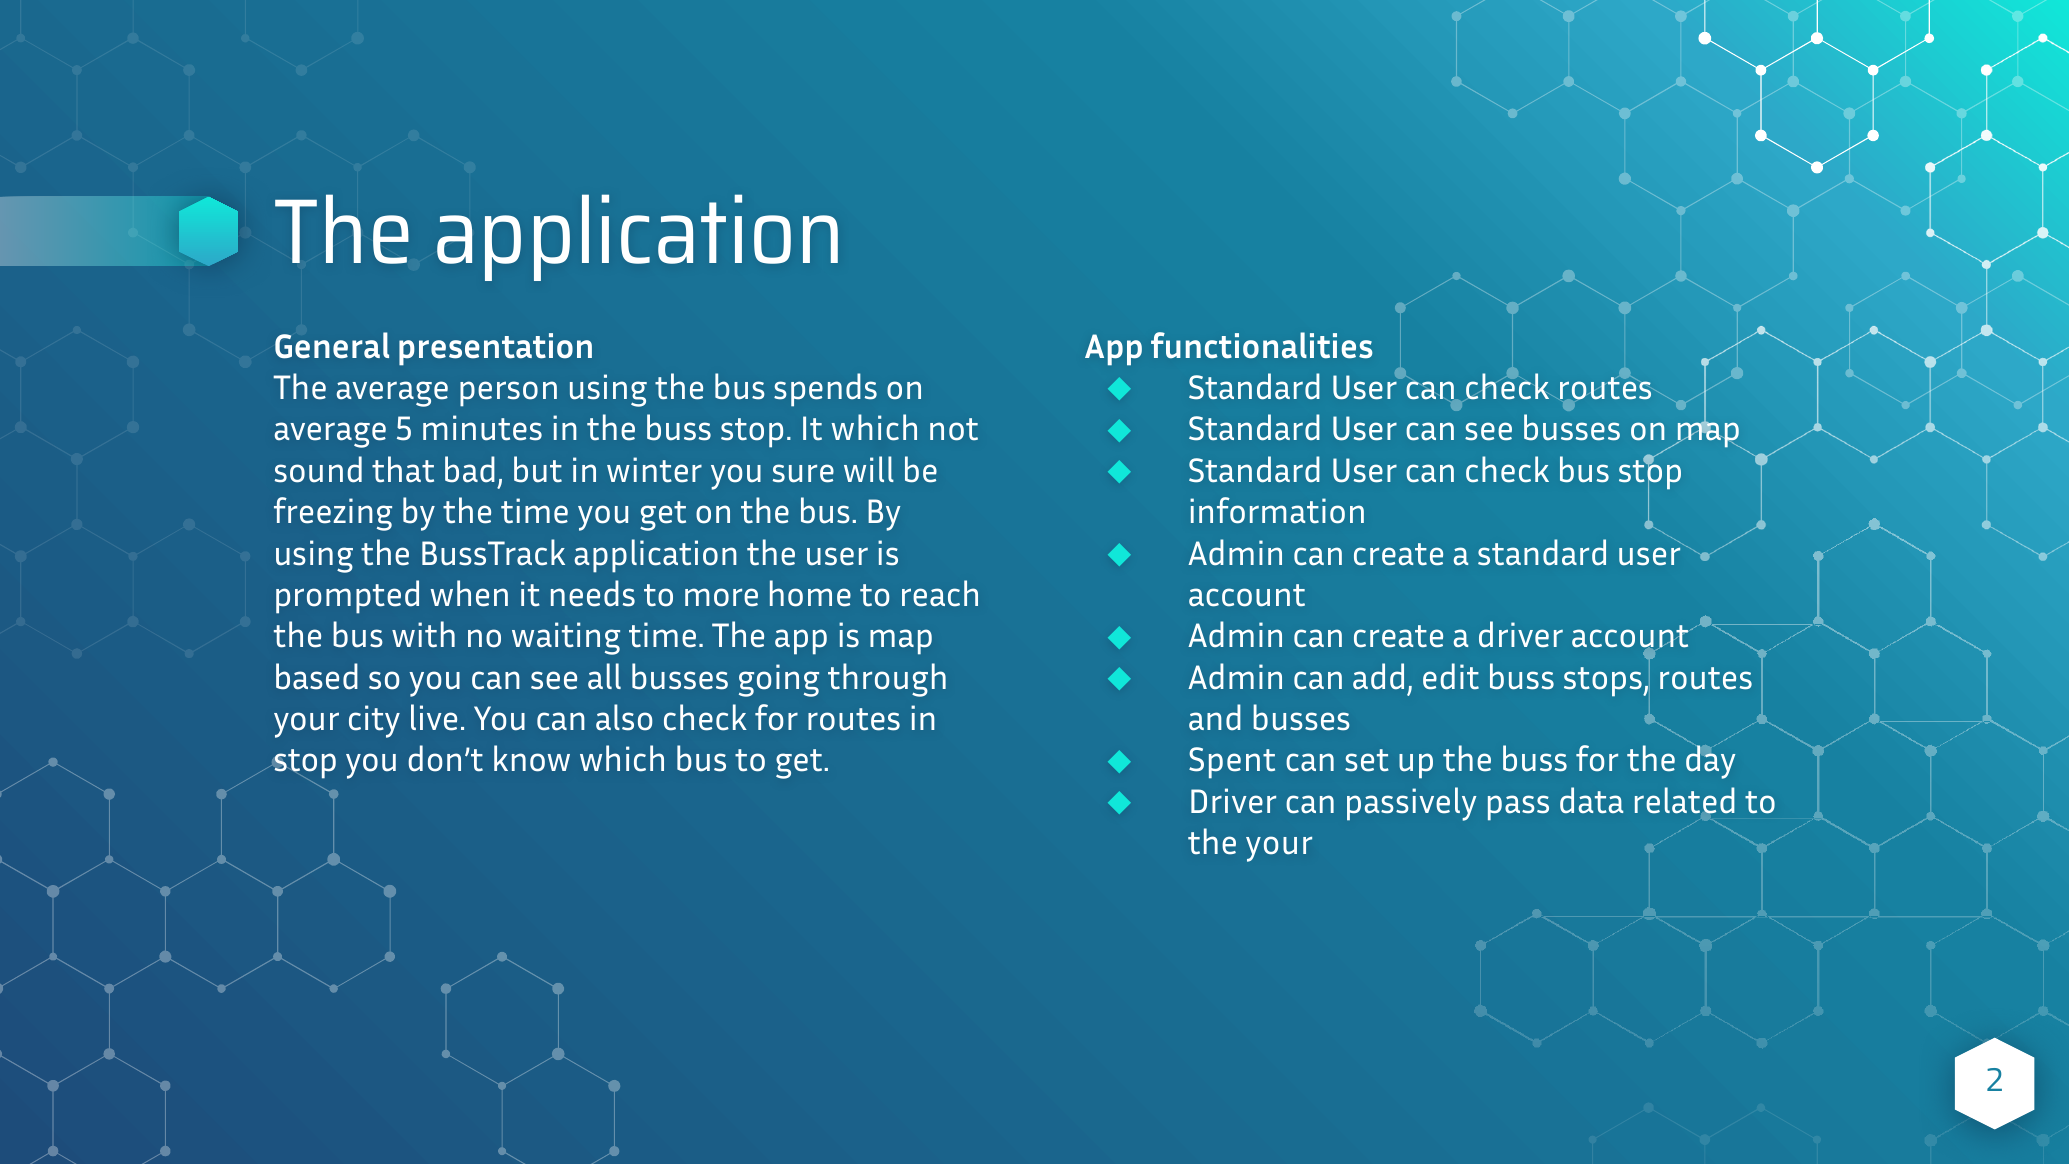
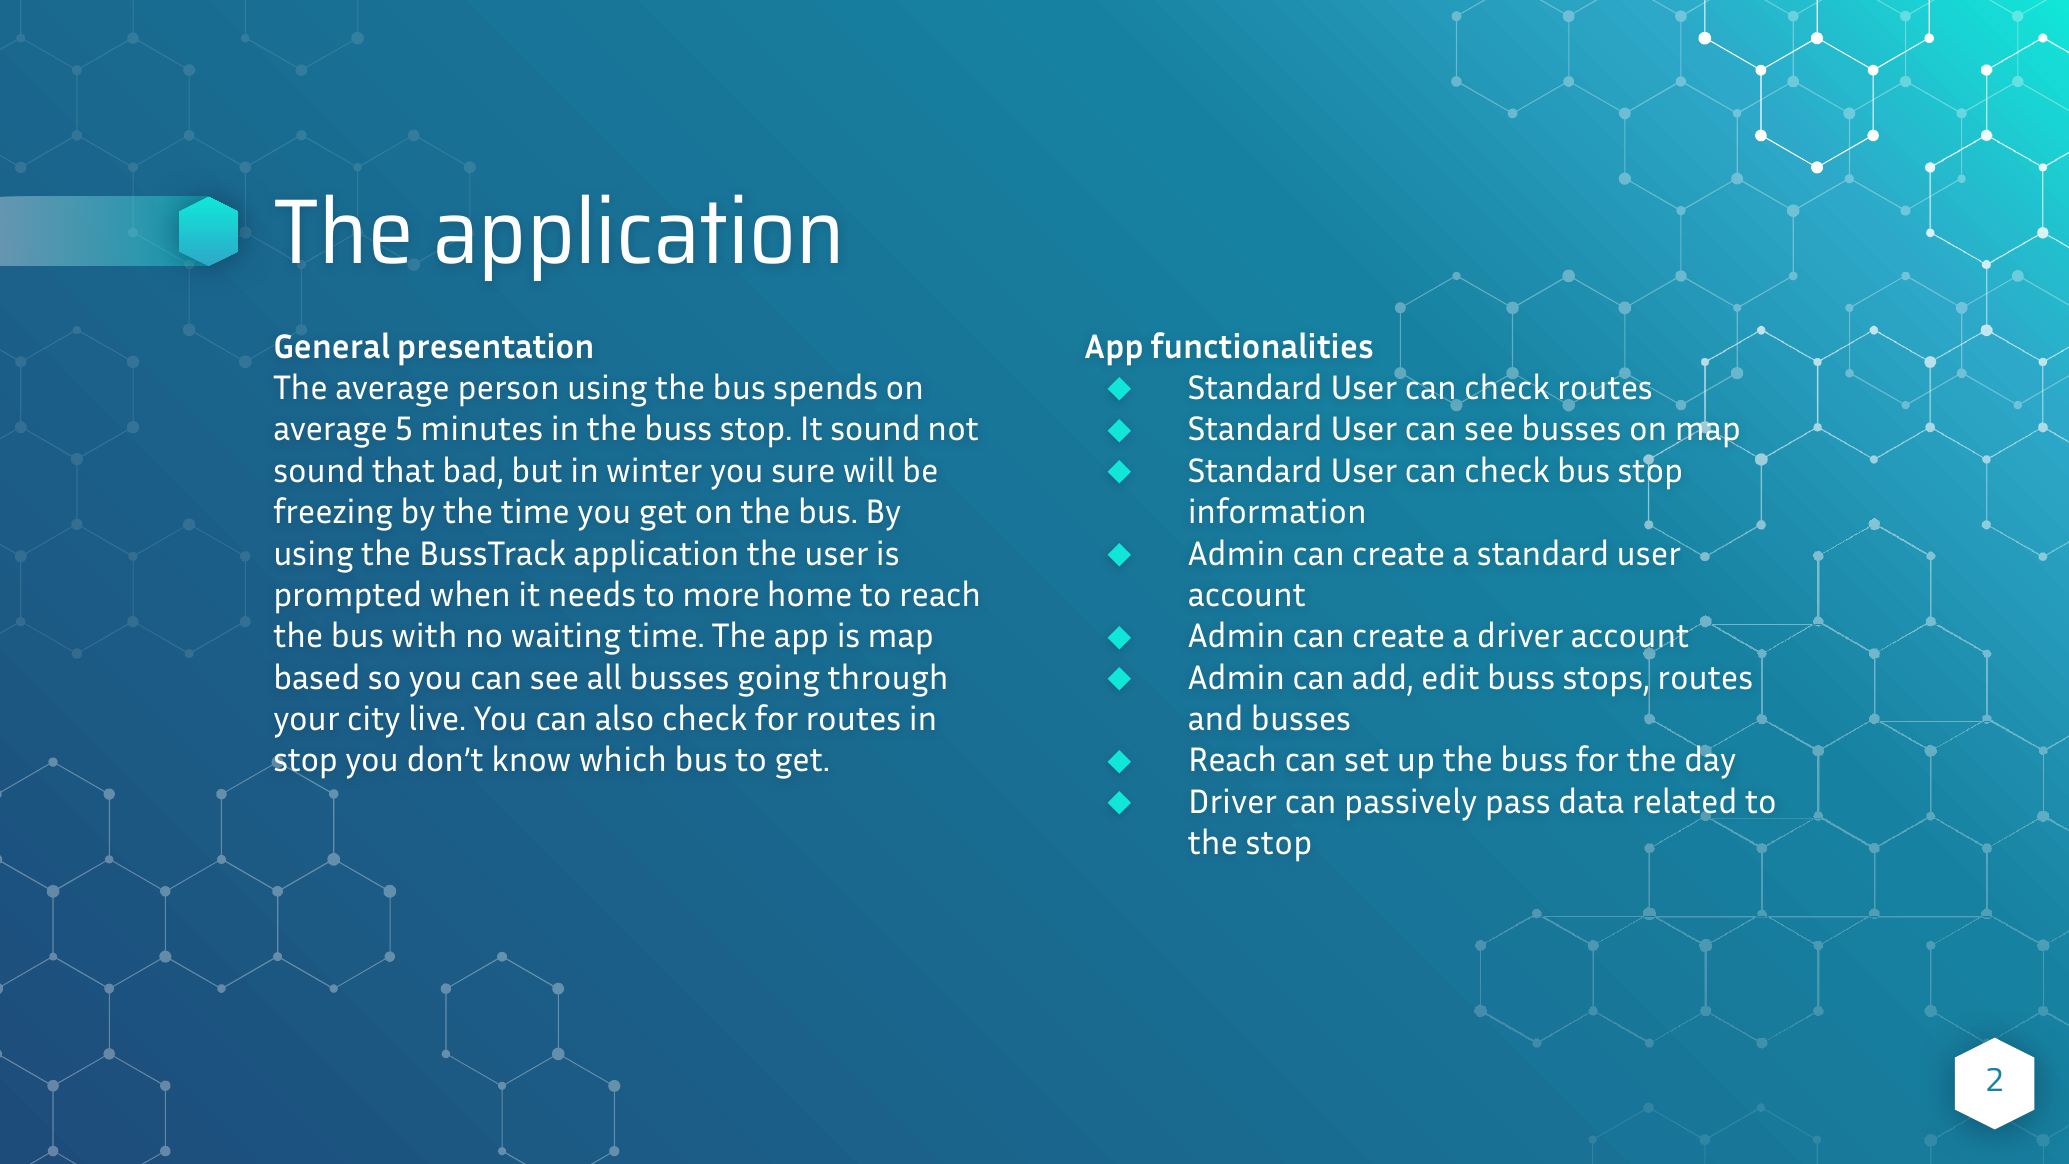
It which: which -> sound (876, 429)
Spent: Spent -> Reach (1232, 761)
the your: your -> stop (1279, 843)
